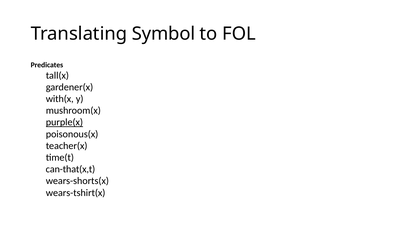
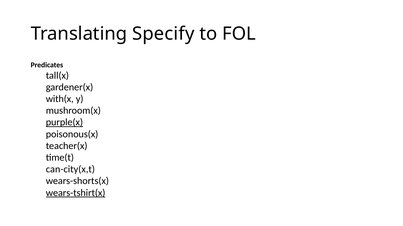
Symbol: Symbol -> Specify (163, 34)
can-that(x,t: can-that(x,t -> can-city(x,t (70, 170)
wears-tshirt(x underline: none -> present (76, 193)
